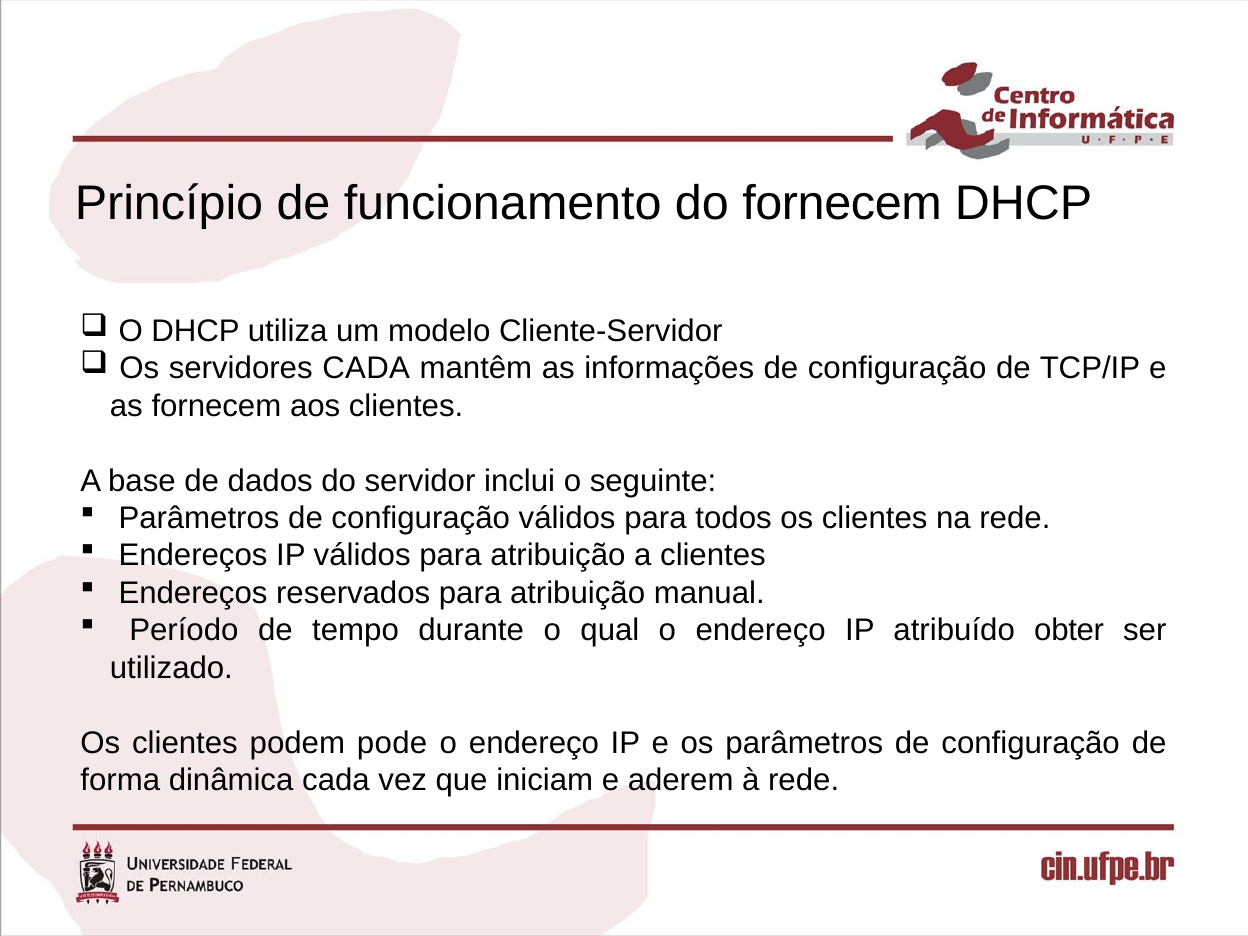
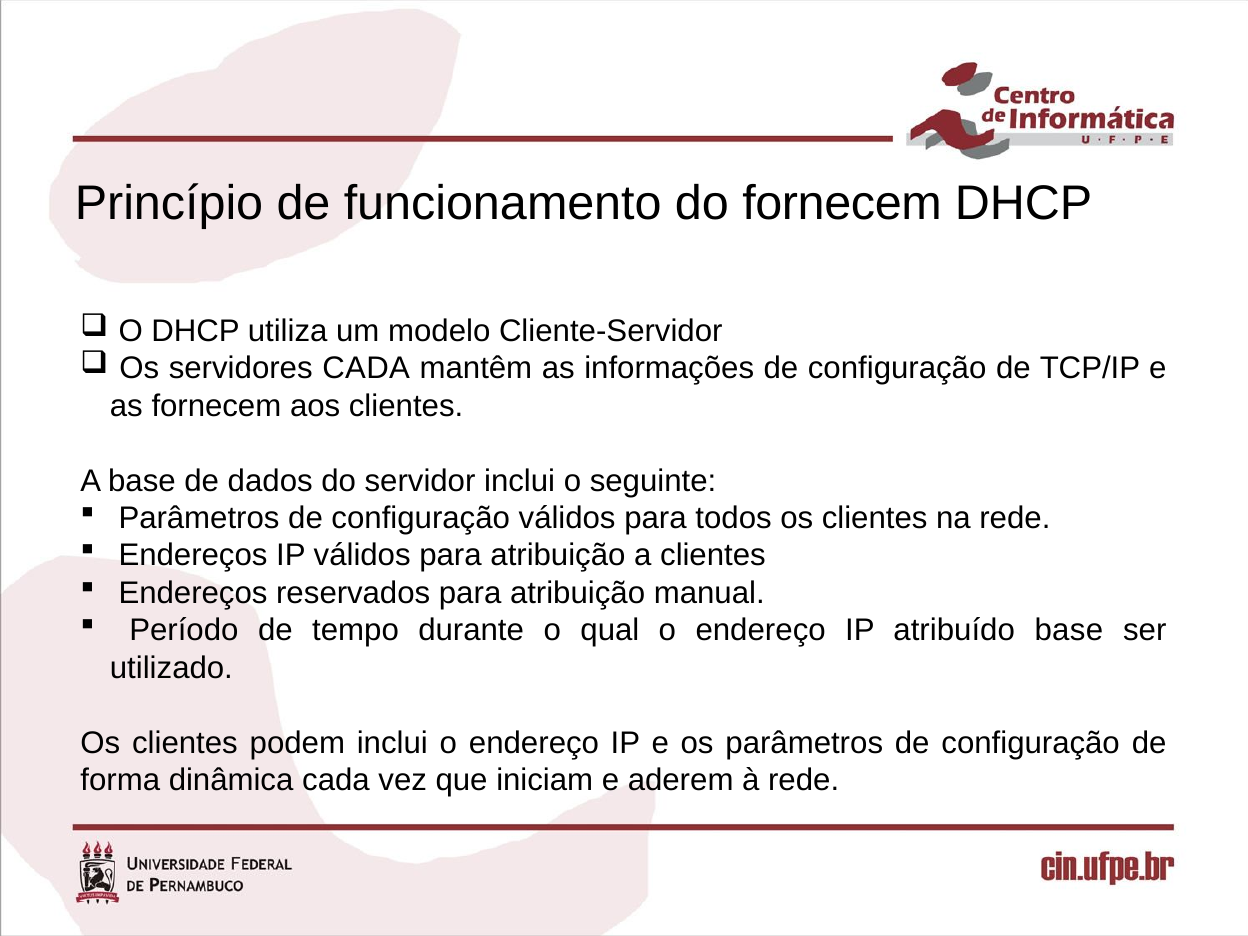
atribuído obter: obter -> base (1069, 631)
podem pode: pode -> inclui (392, 743)
